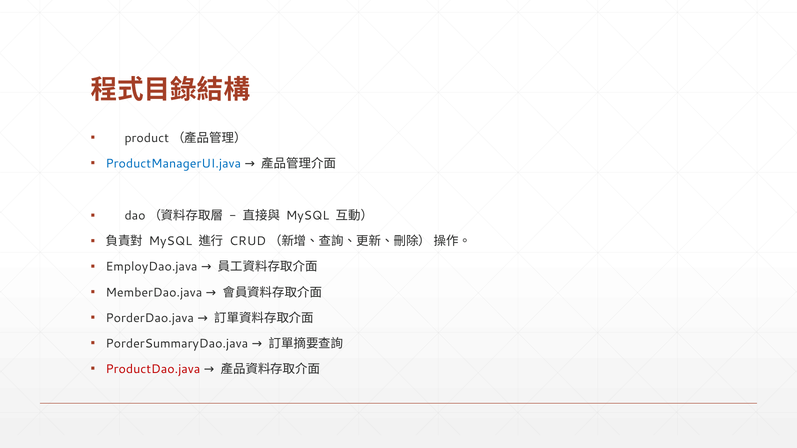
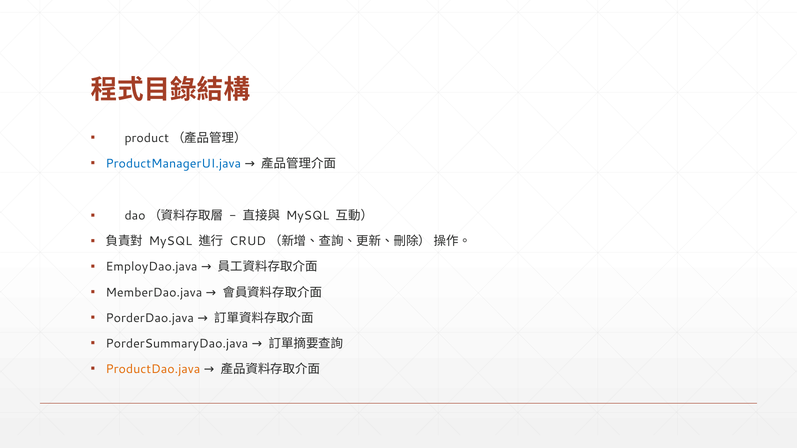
ProductDao.java colour: red -> orange (153, 369)
